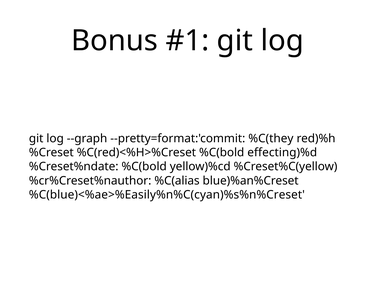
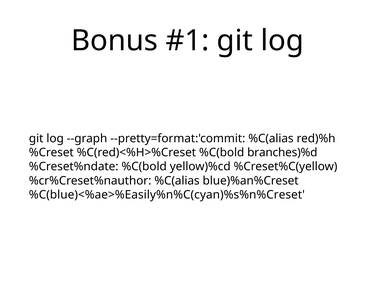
--pretty=format:'commit %C(they: %C(they -> %C(alias (271, 138)
effecting)%d: effecting)%d -> branches)%d (282, 152)
